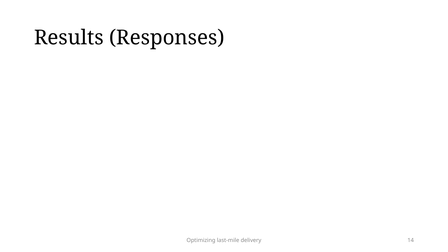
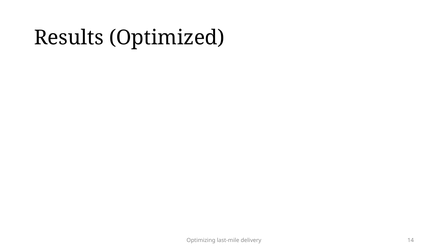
Responses: Responses -> Optimized (167, 38)
